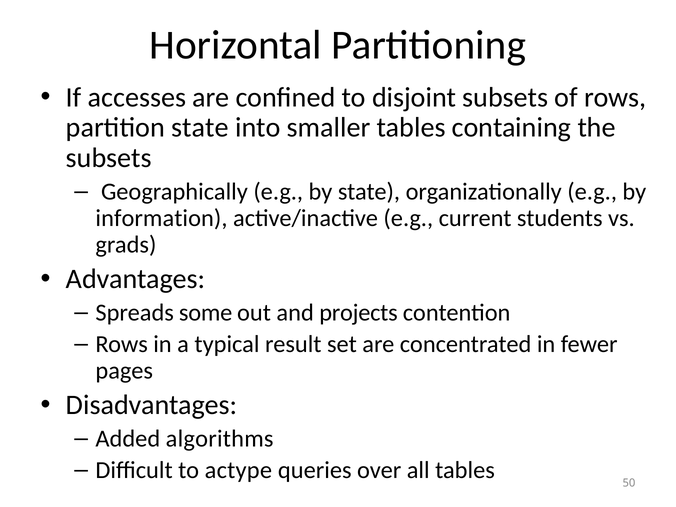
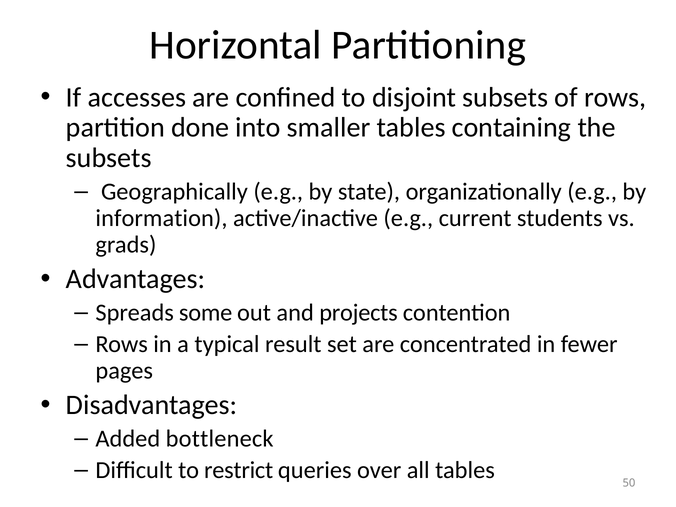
partition state: state -> done (200, 128)
algorithms: algorithms -> bottleneck (220, 439)
actype: actype -> restrict (239, 470)
